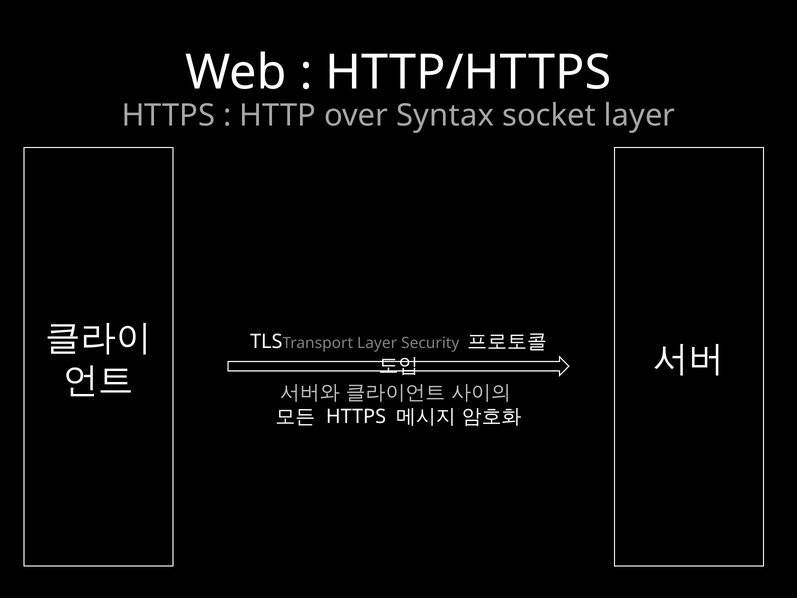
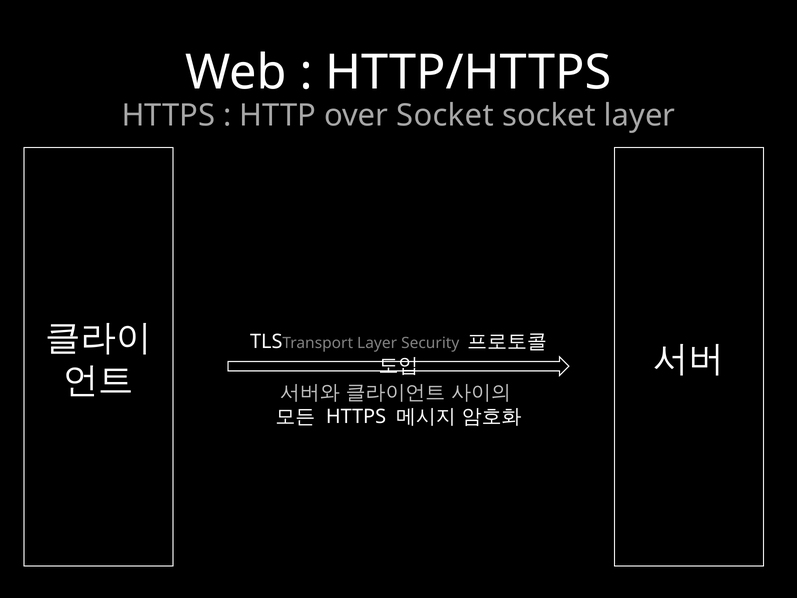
over Syntax: Syntax -> Socket (445, 116)
